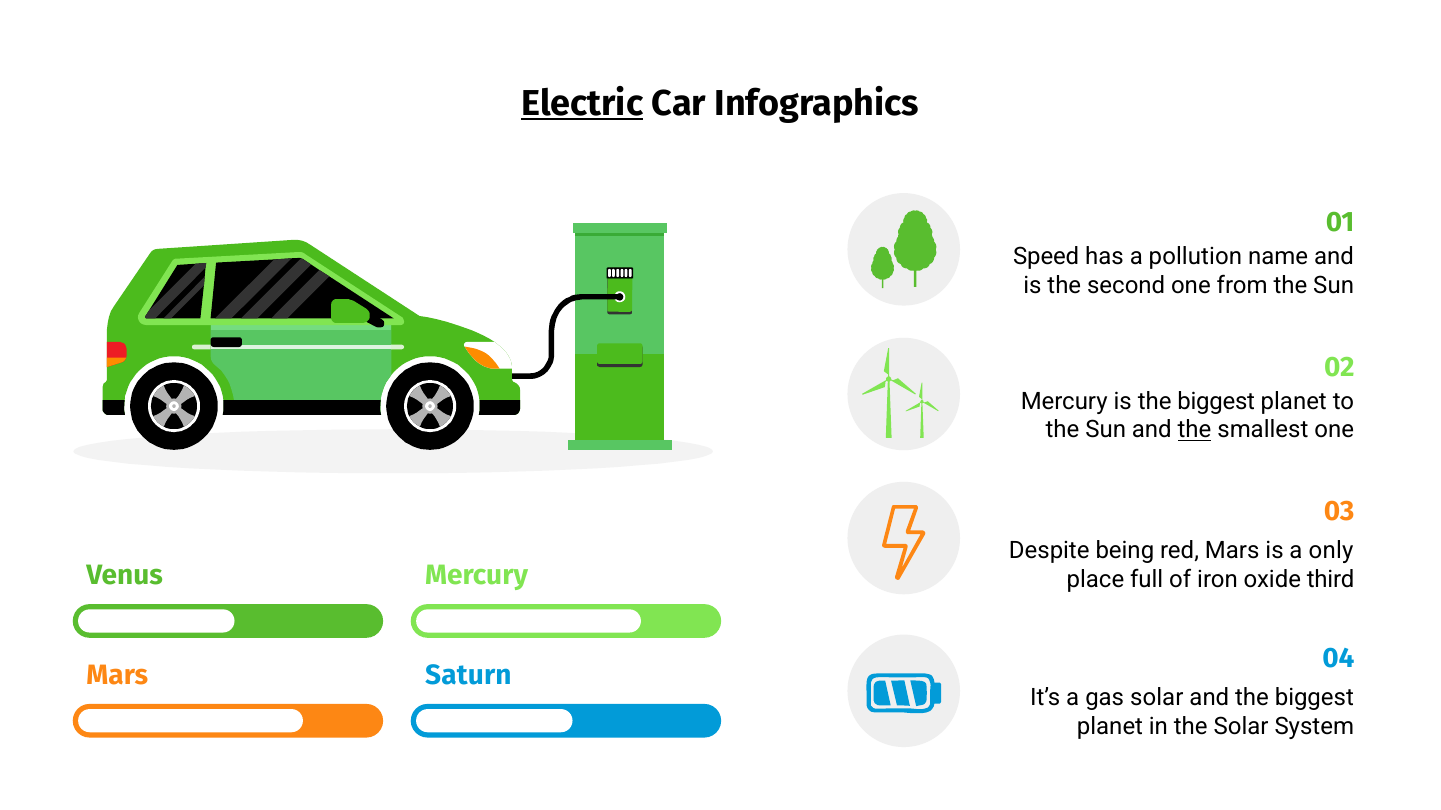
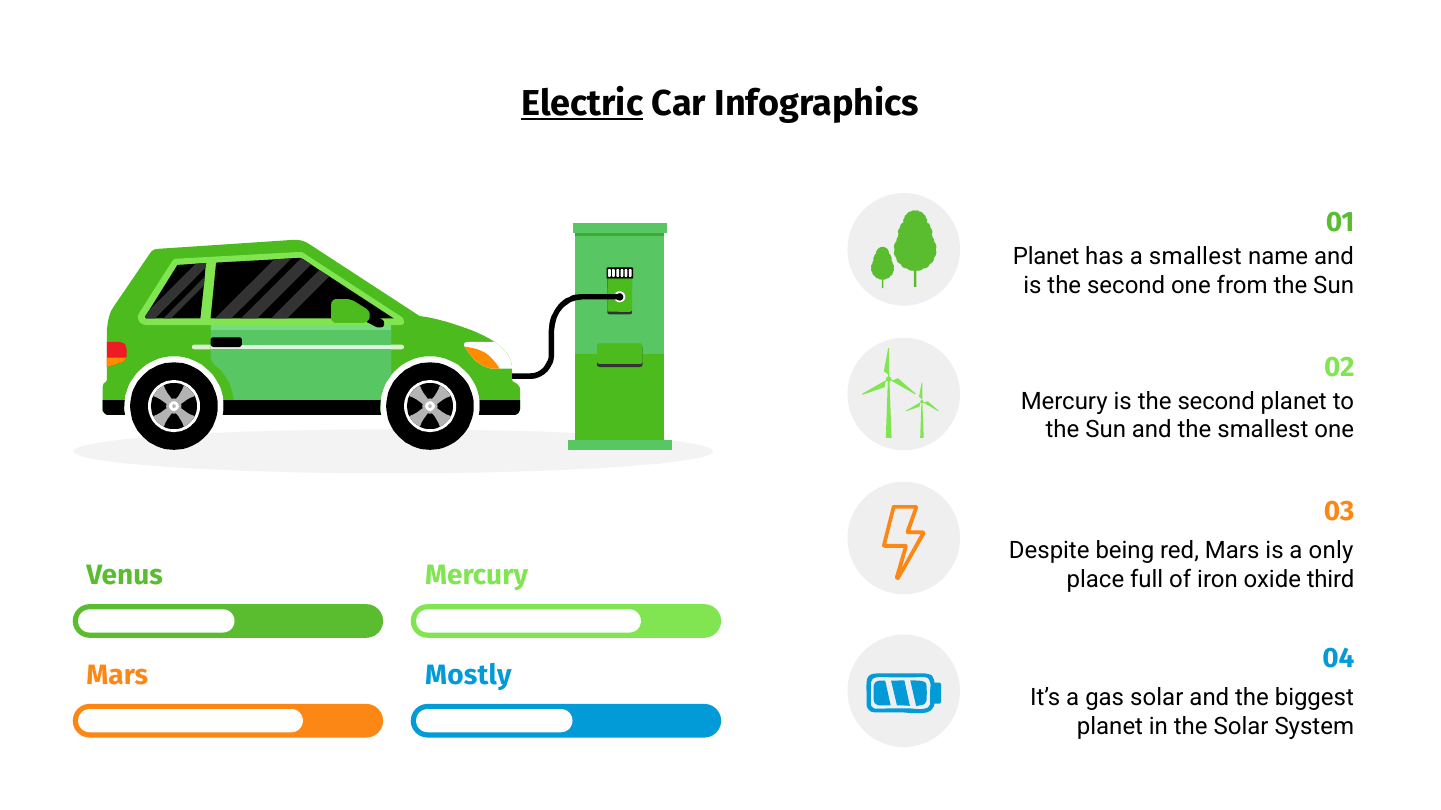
Speed: Speed -> Planet (1046, 257)
a pollution: pollution -> smallest (1195, 257)
Mercury is the biggest: biggest -> second (1216, 401)
the underline: present -> none (1194, 430)
Saturn: Saturn -> Mostly (468, 676)
